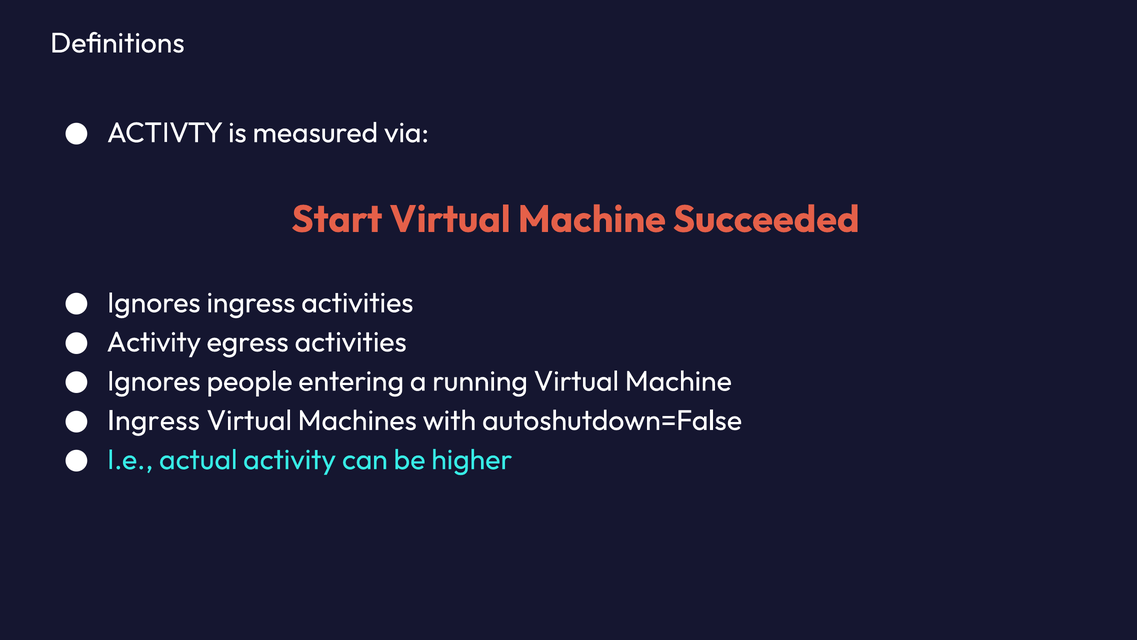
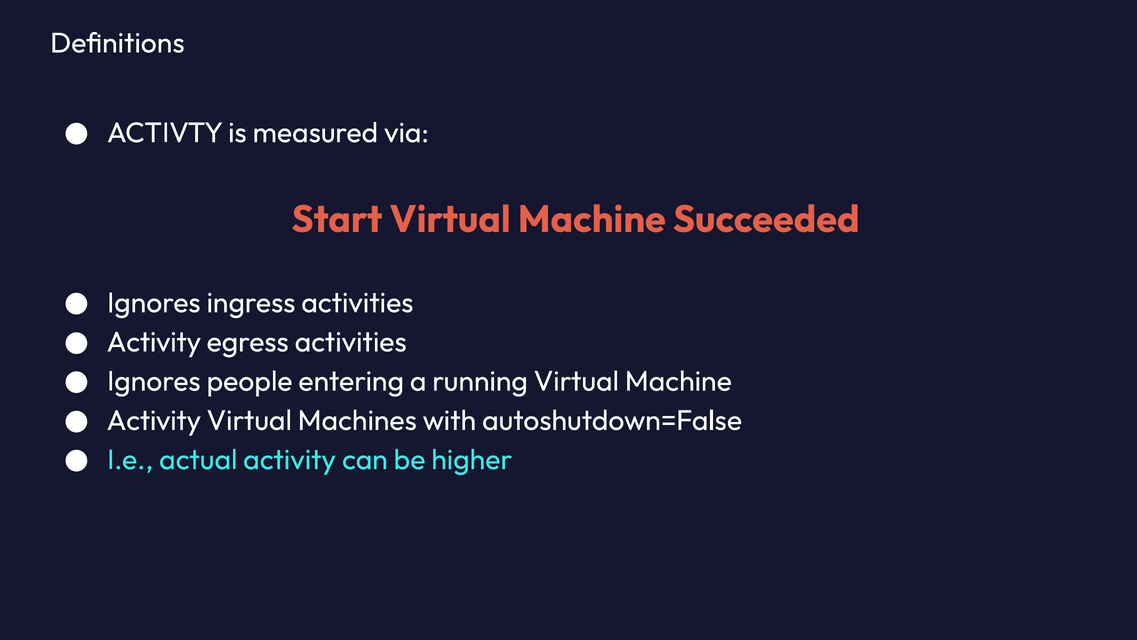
Ingress: Ingress -> Activity (154, 420)
